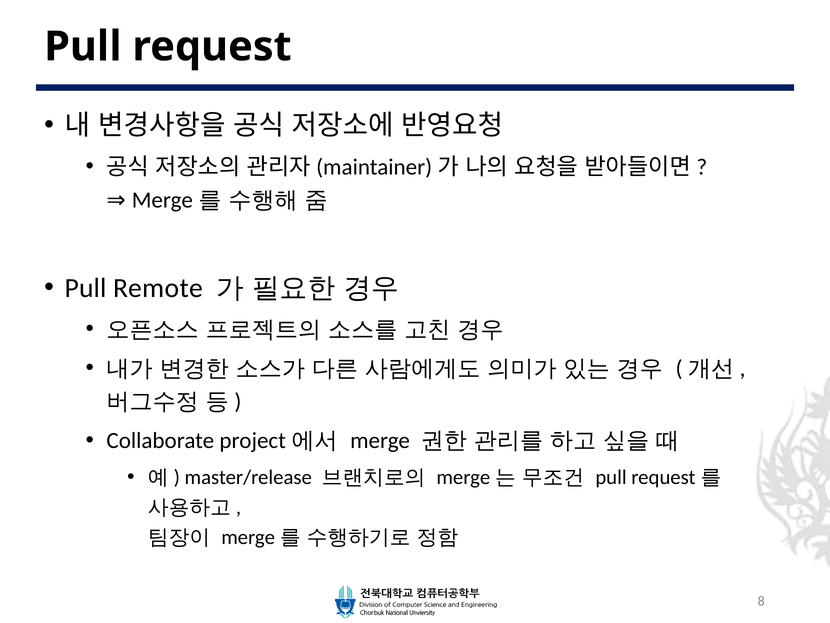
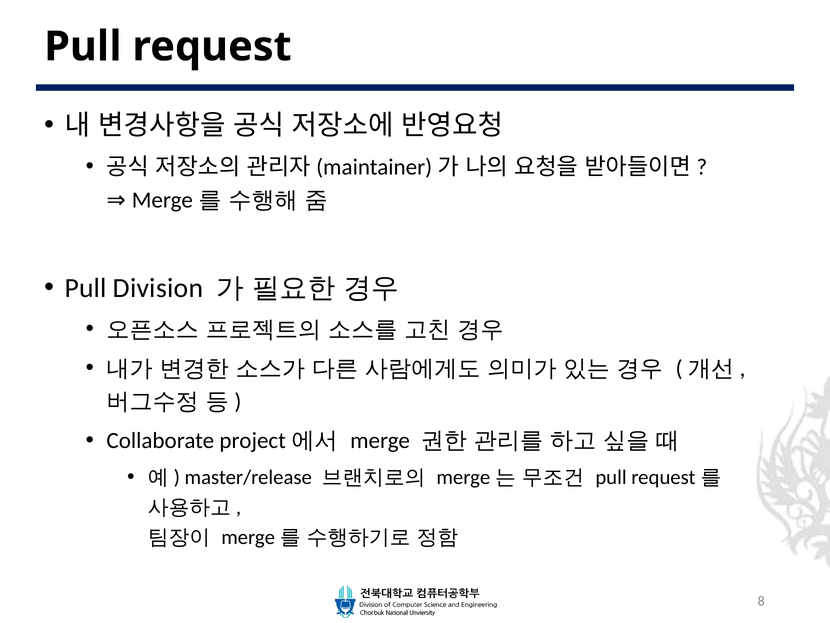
Remote: Remote -> Division (158, 288)
